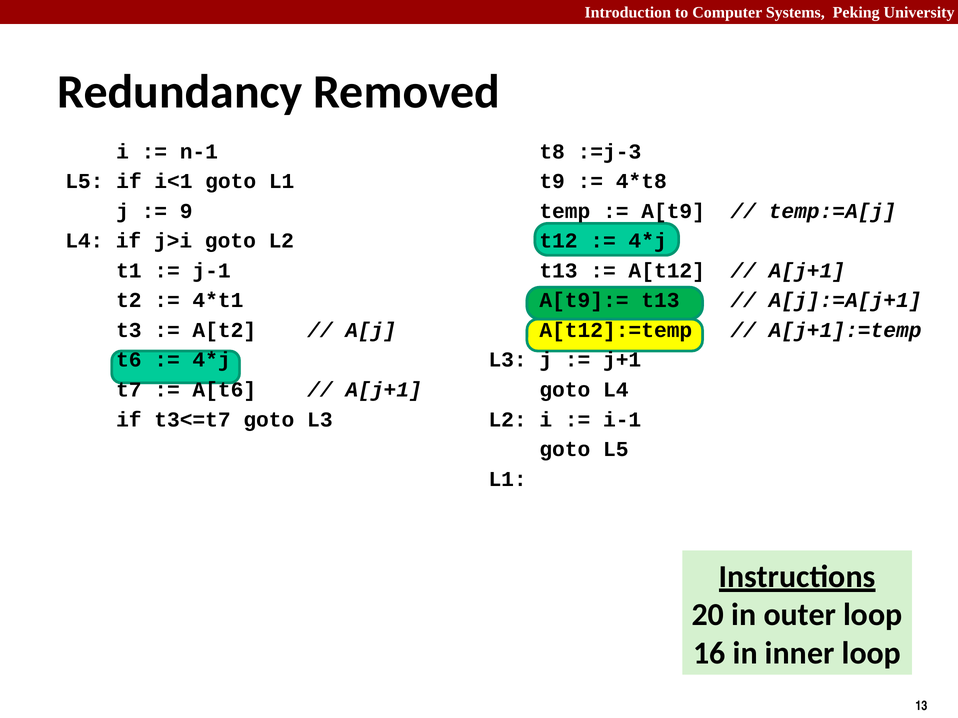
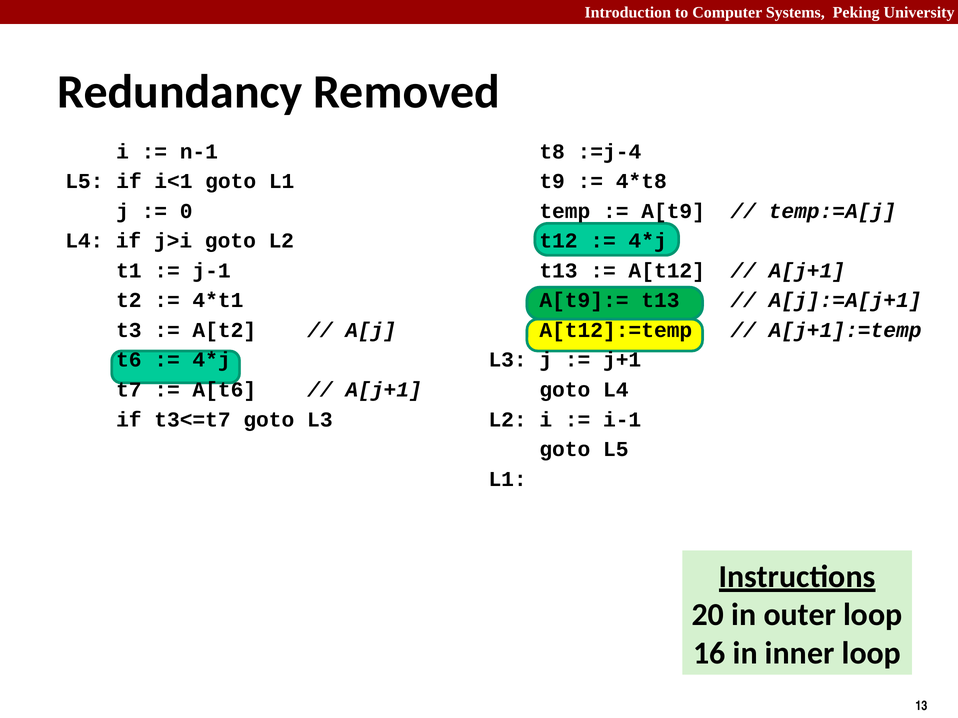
:=j-3: :=j-3 -> :=j-4 (609, 152)
9: 9 -> 0 (186, 211)
